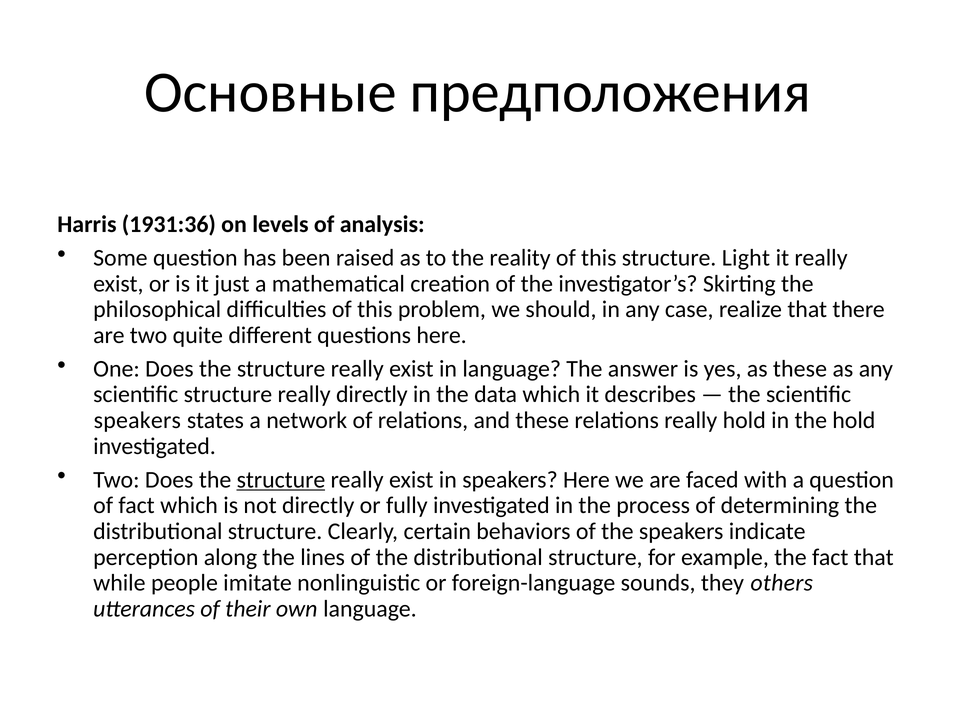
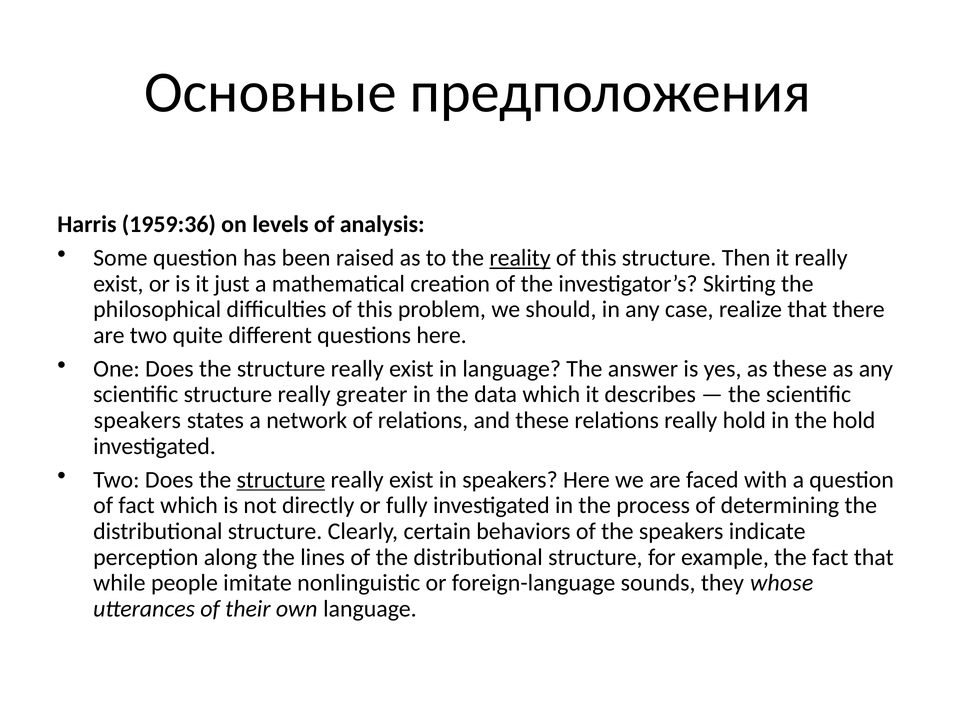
1931:36: 1931:36 -> 1959:36 (169, 224)
reality underline: none -> present (520, 258)
Light: Light -> Then (746, 258)
really directly: directly -> greater (372, 395)
others: others -> whose (782, 583)
